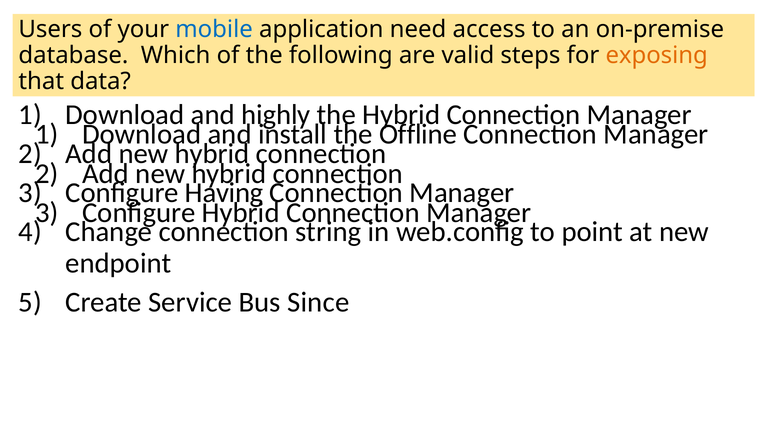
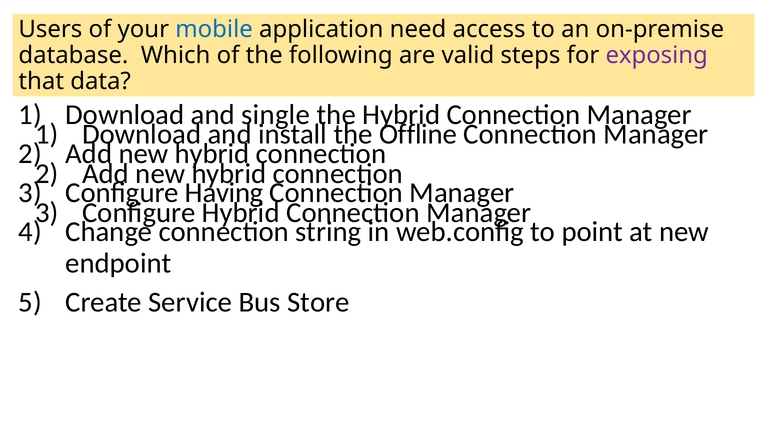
exposing colour: orange -> purple (657, 55)
highly: highly -> single (276, 115)
Since: Since -> Store (318, 302)
